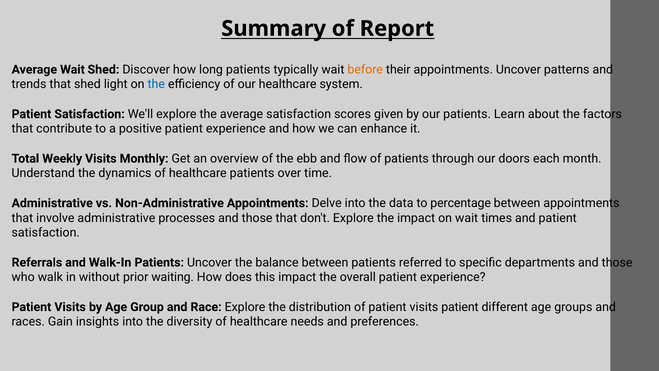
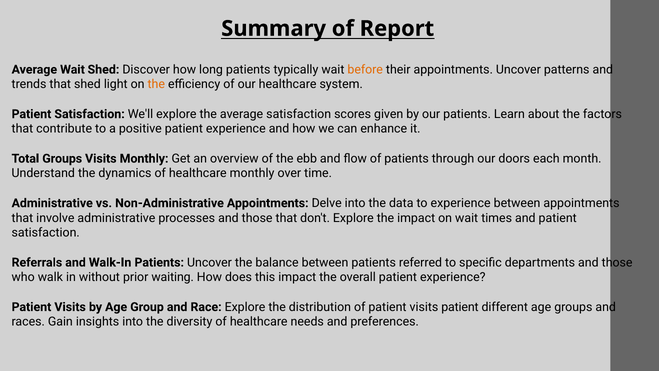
the colour: blue -> orange (156, 84)
Total Weekly: Weekly -> Groups (62, 158)
healthcare patients: patients -> monthly (252, 173)
to percentage: percentage -> experience (461, 203)
